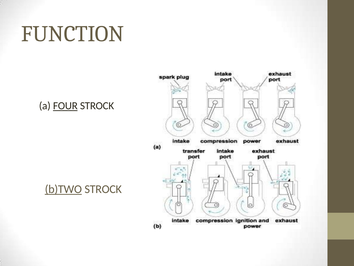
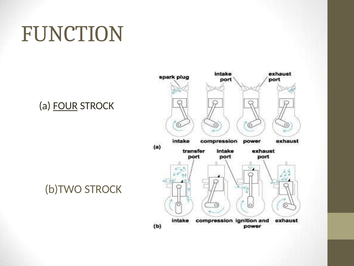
b)TWO underline: present -> none (63, 189)
